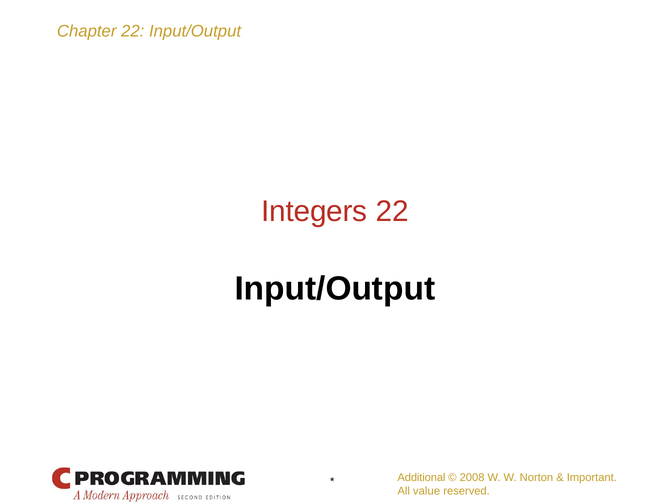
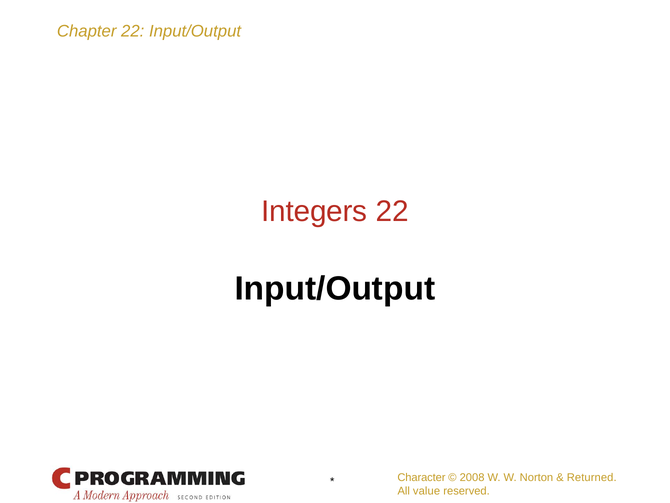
Additional: Additional -> Character (421, 477)
Important: Important -> Returned (592, 477)
